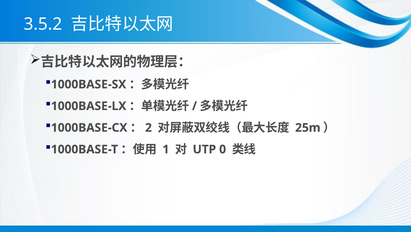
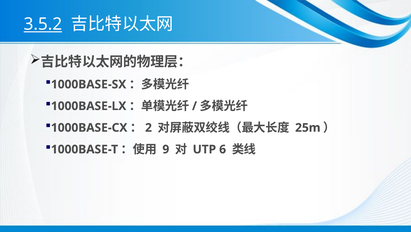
3.5.2 underline: none -> present (43, 24)
1: 1 -> 9 (166, 149)
0: 0 -> 6 (223, 149)
